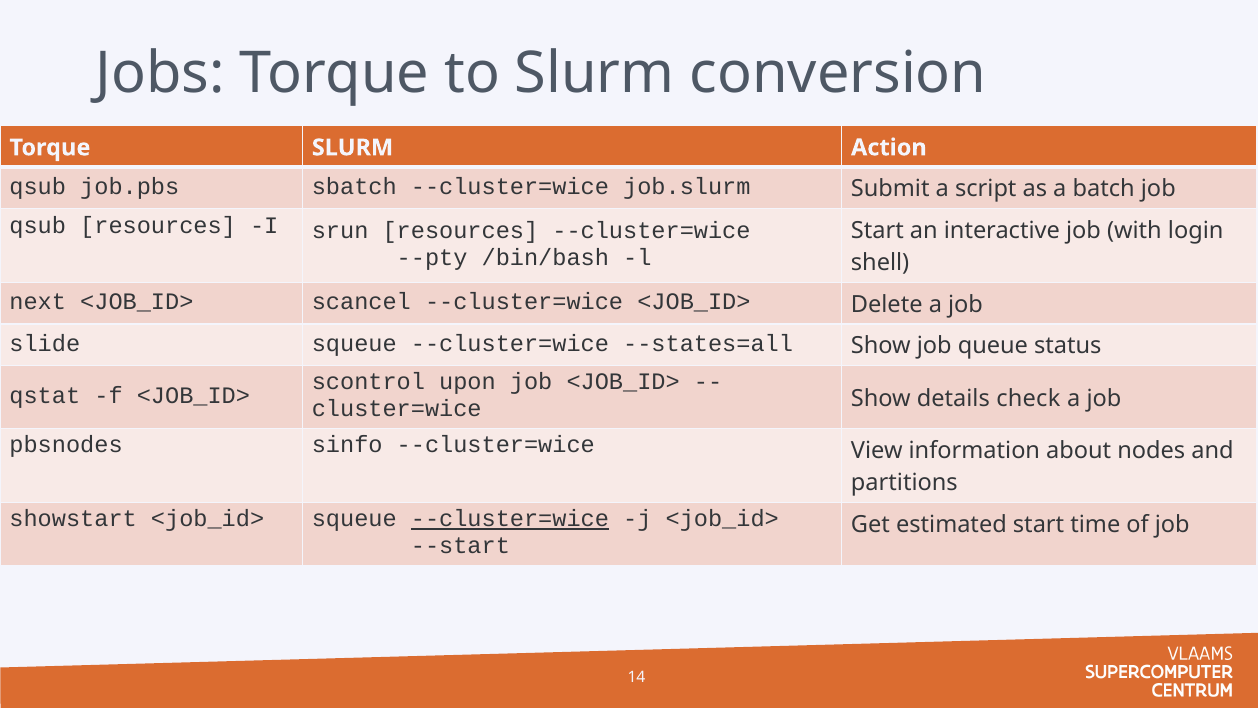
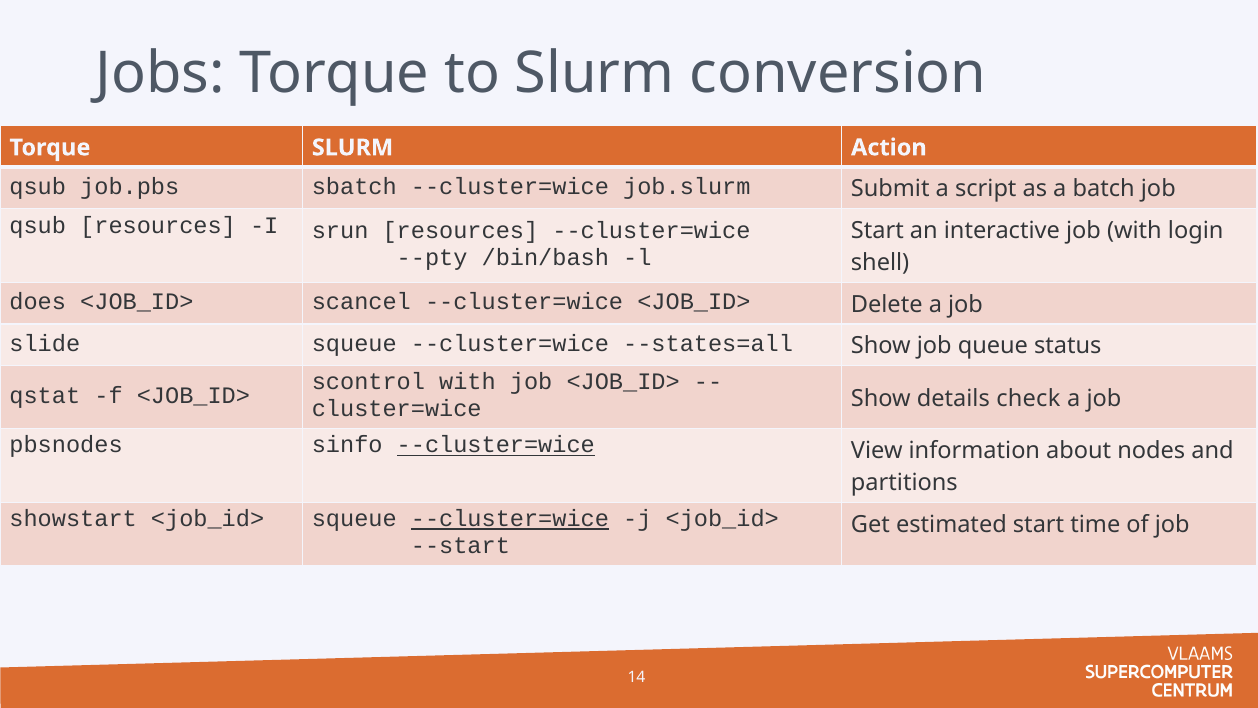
next: next -> does (38, 301)
scontrol upon: upon -> with (467, 382)
--cluster=wice underline: none -> present (496, 445)
